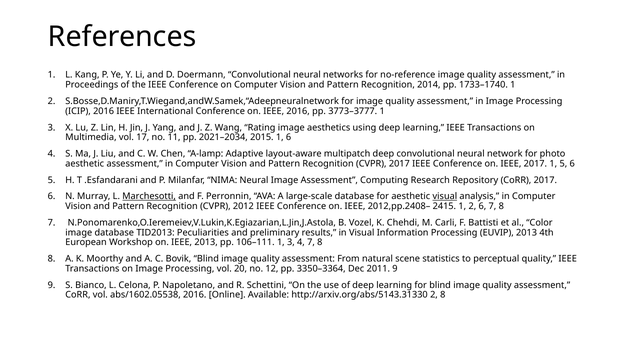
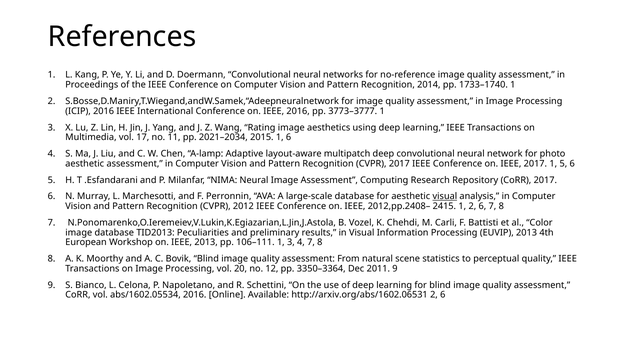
Marchesotti underline: present -> none (149, 196)
abs/1602.05538: abs/1602.05538 -> abs/1602.05534 (145, 295)
http://arxiv.org/abs/5143.31330: http://arxiv.org/abs/5143.31330 -> http://arxiv.org/abs/1602.06531 (360, 295)
8: 8 -> 6 (443, 295)
